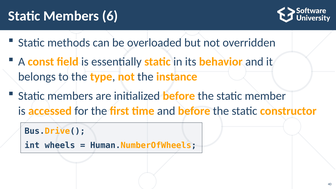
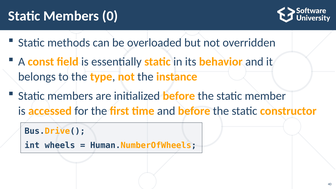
6: 6 -> 0 (110, 16)
